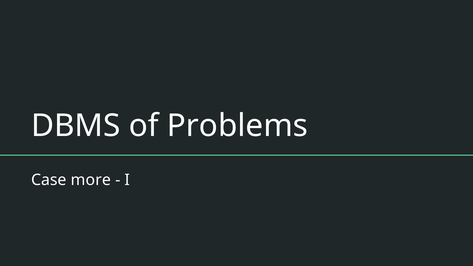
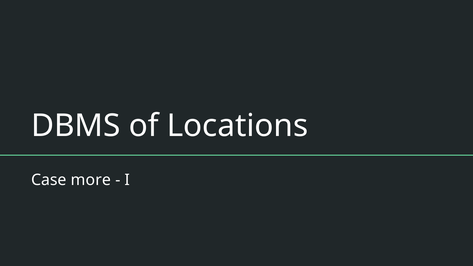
Problems: Problems -> Locations (237, 126)
